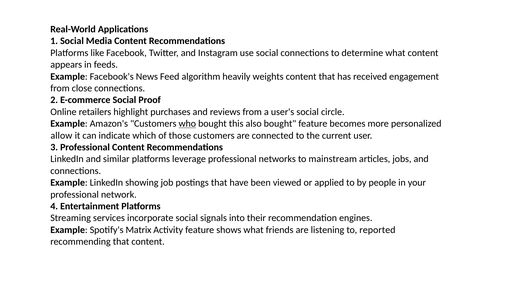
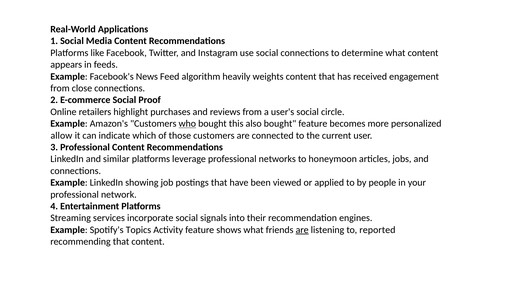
mainstream: mainstream -> honeymoon (333, 159)
Matrix: Matrix -> Topics (138, 230)
are underline: none -> present (302, 230)
